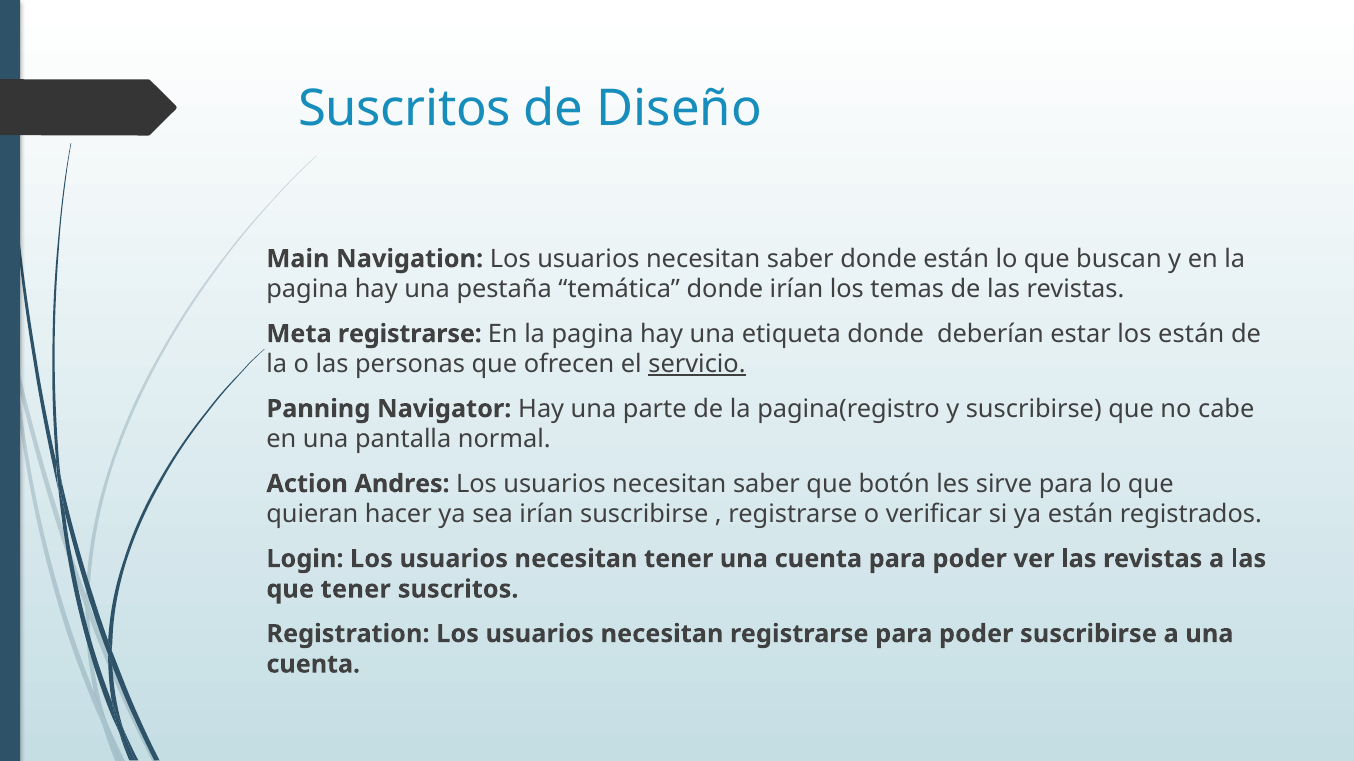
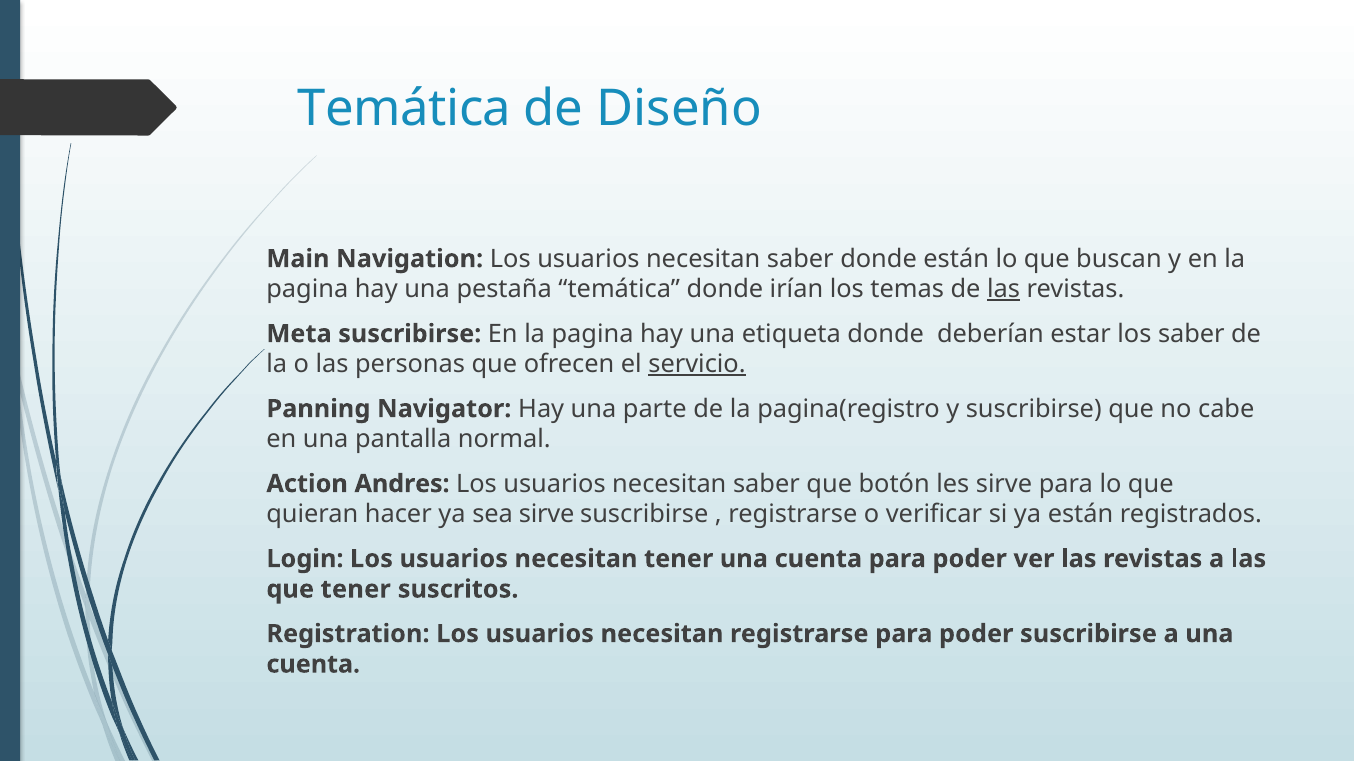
Suscritos: Suscritos -> Temática (405, 108)
las underline: none -> present (1004, 290)
Meta registrarse: registrarse -> suscribirse (410, 334)
los están: están -> saber (1191, 334)
sea irían: irían -> sirve (547, 515)
